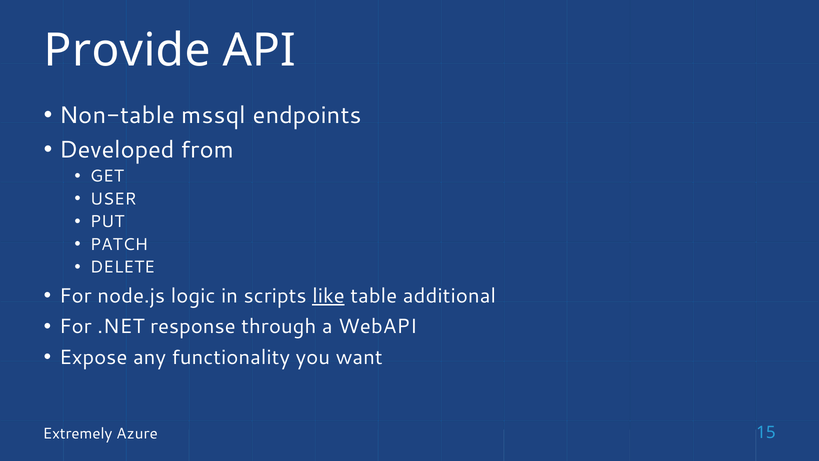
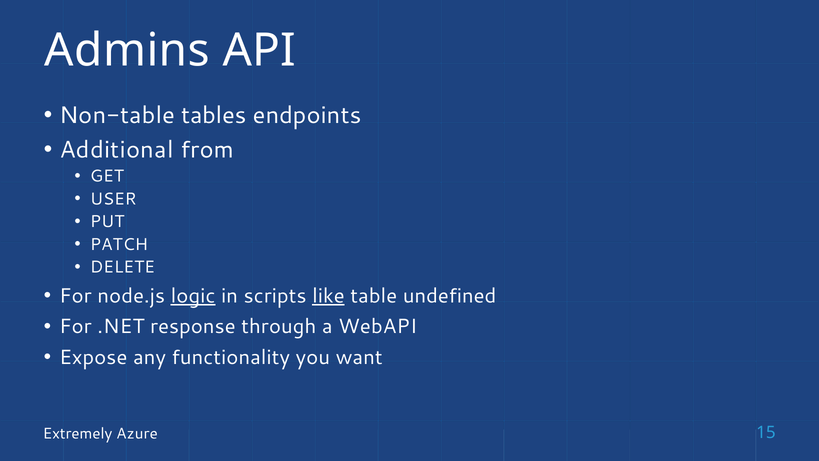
Provide: Provide -> Admins (127, 51)
mssql: mssql -> tables (214, 115)
Developed: Developed -> Additional (117, 150)
logic underline: none -> present (193, 296)
additional: additional -> undefined (450, 296)
